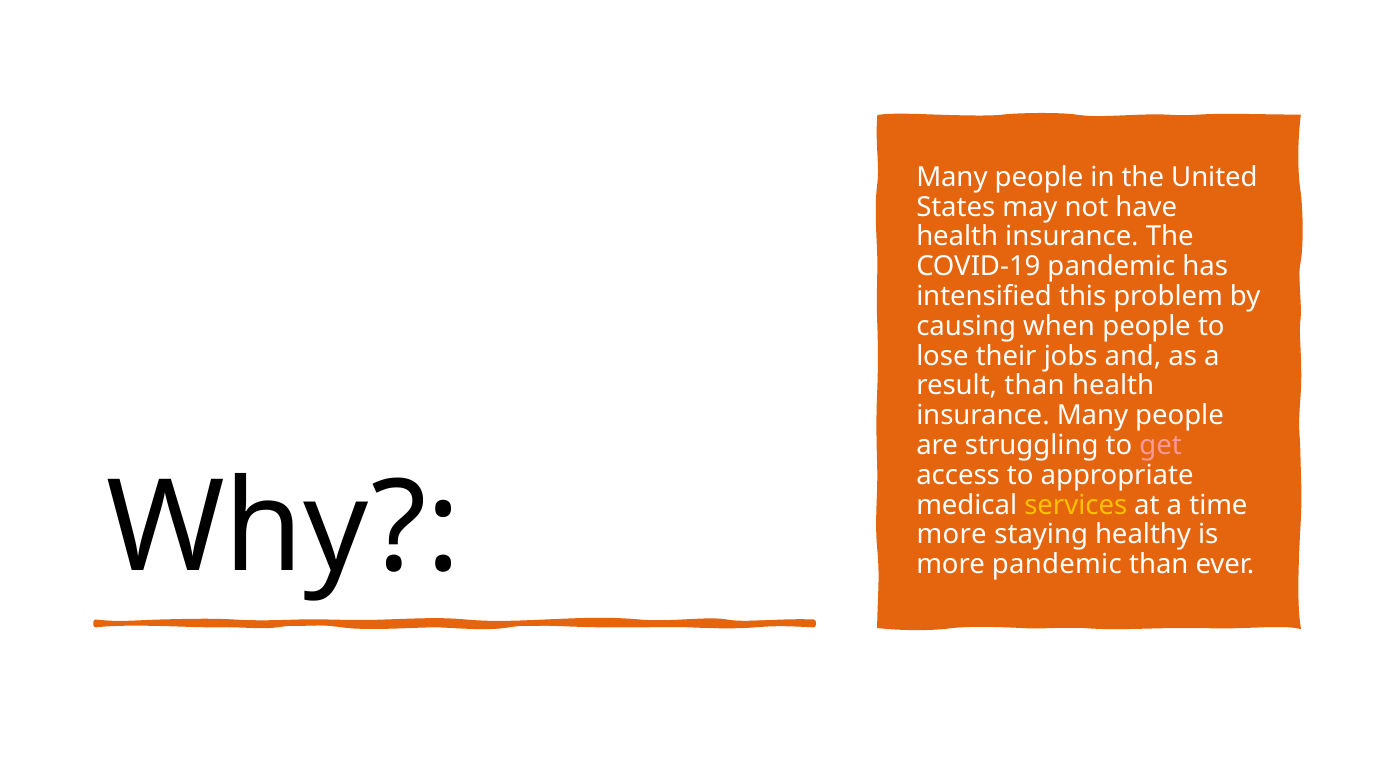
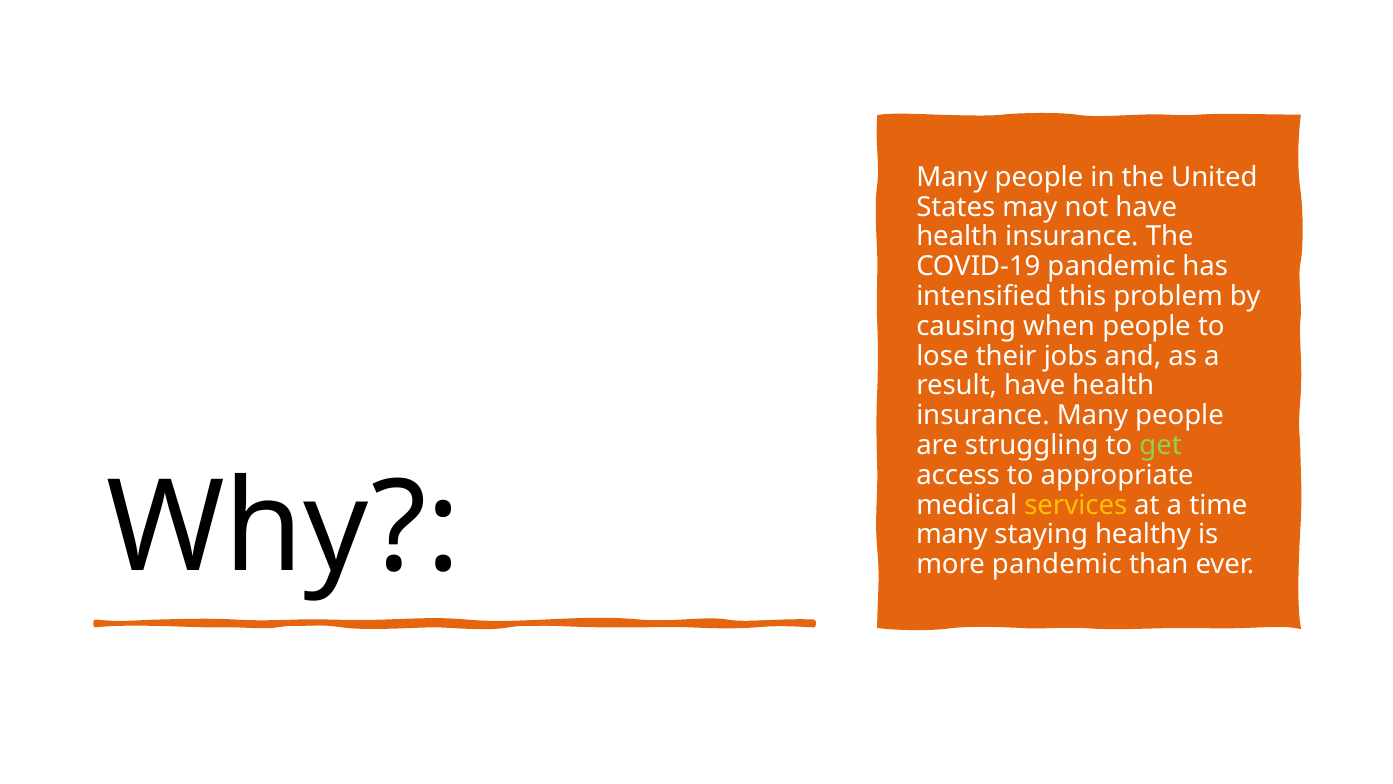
result than: than -> have (1035, 386)
get colour: pink -> light green (1161, 445)
more: more -> many (952, 534)
